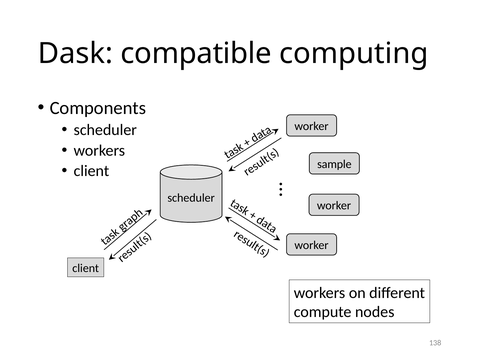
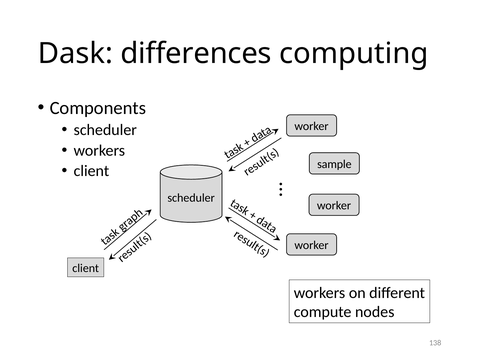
compatible: compatible -> differences (196, 54)
